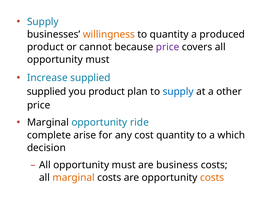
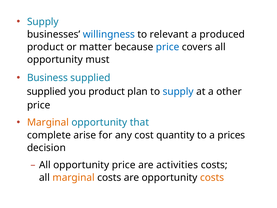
willingness colour: orange -> blue (109, 34)
to quantity: quantity -> relevant (169, 34)
cannot: cannot -> matter (96, 47)
price colour: purple -> blue (168, 47)
Increase: Increase -> Business (47, 78)
Marginal colour: black -> orange (48, 122)
ride: ride -> that (139, 122)
which: which -> prices (231, 135)
must: must -> price (124, 165)
business: business -> activities (177, 165)
